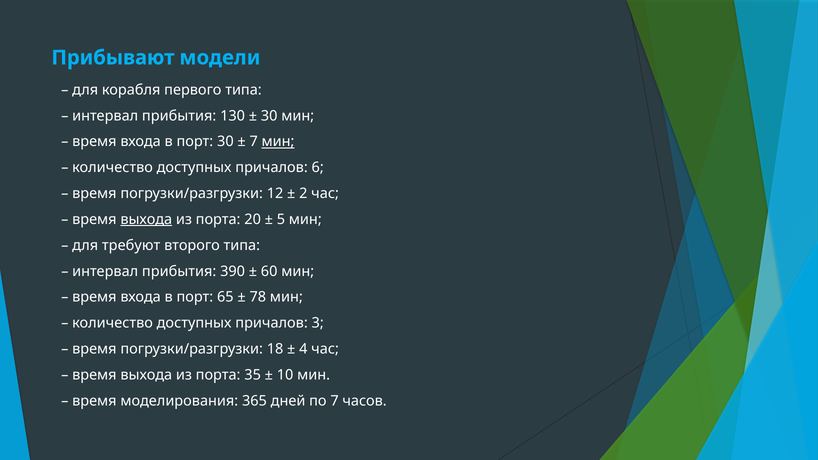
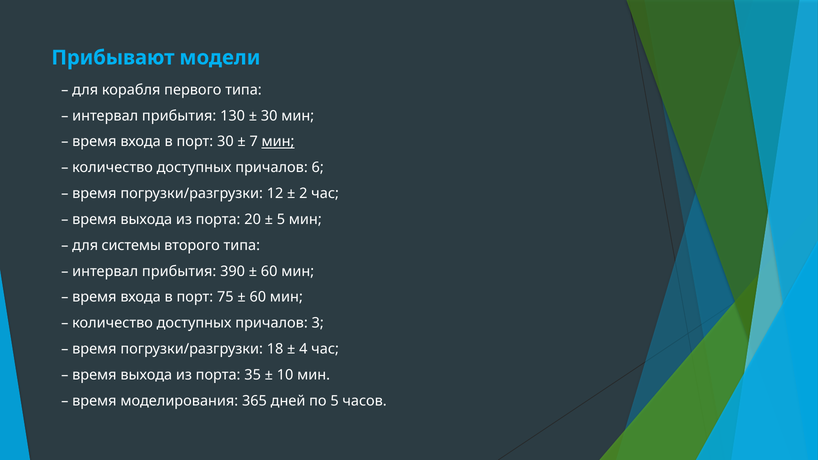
выхода underline: present -> none (146, 219)
требуют: требуют -> системы (131, 245)
65: 65 -> 75 (225, 297)
78: 78 -> 60 (258, 297)
по 7: 7 -> 5 (335, 401)
